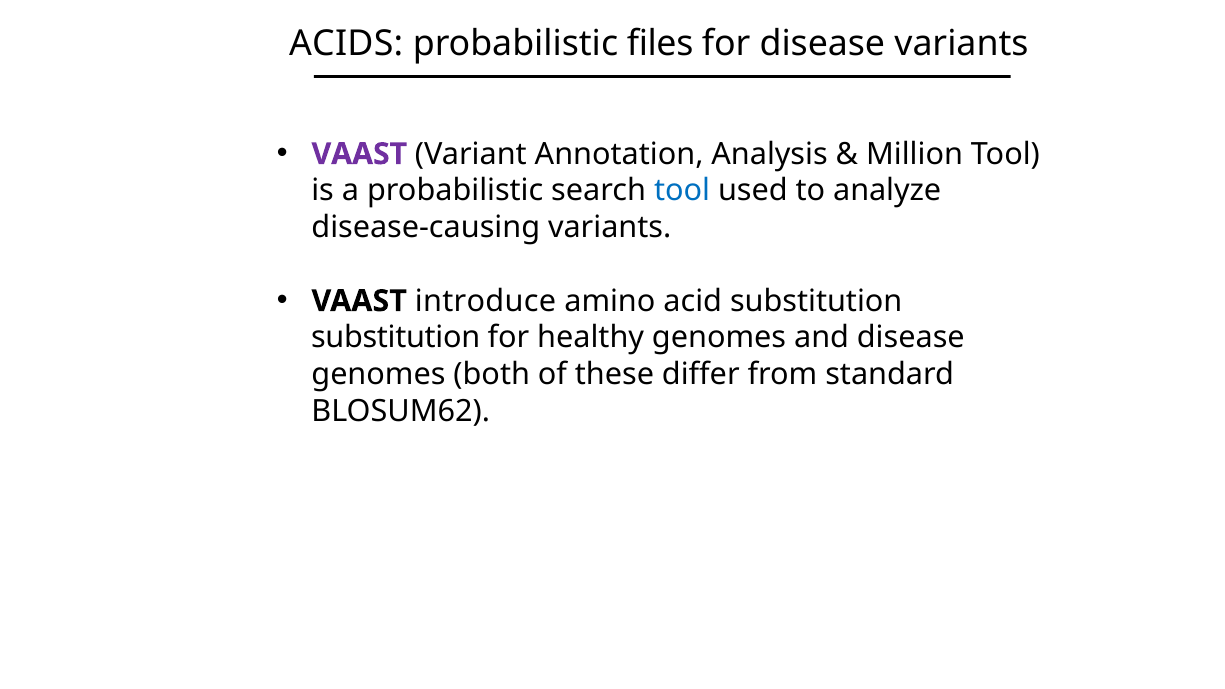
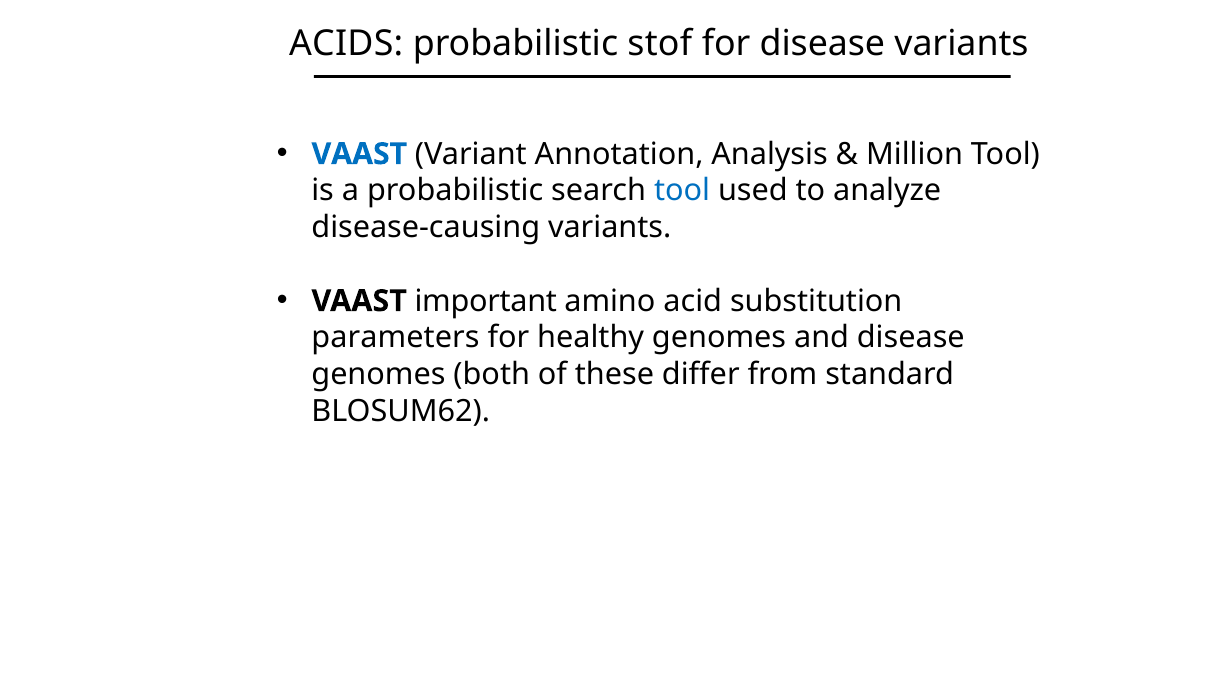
files: files -> stof (660, 44)
VAAST colour: purple -> blue (359, 154)
introduce: introduce -> important (486, 301)
substitution: substitution -> parameters (395, 338)
